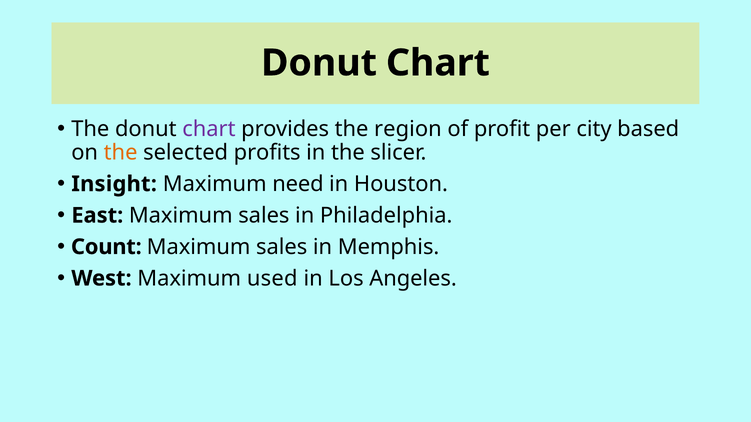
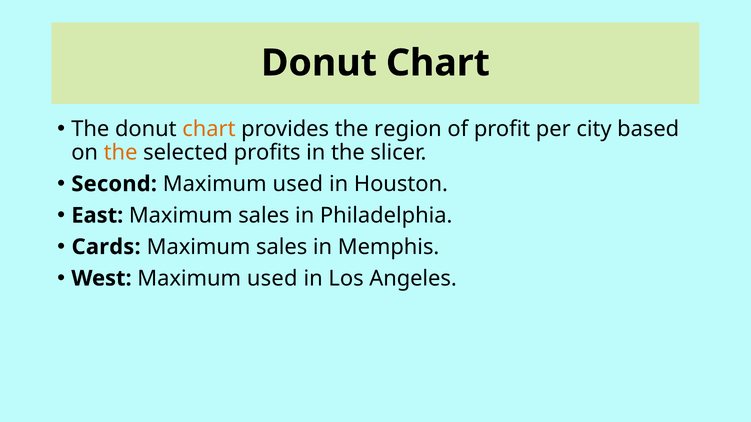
chart colour: purple -> orange (209, 129)
Insight: Insight -> Second (114, 184)
need: need -> used (298, 184)
Count: Count -> Cards (106, 247)
